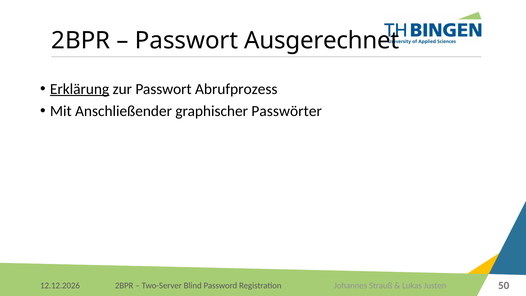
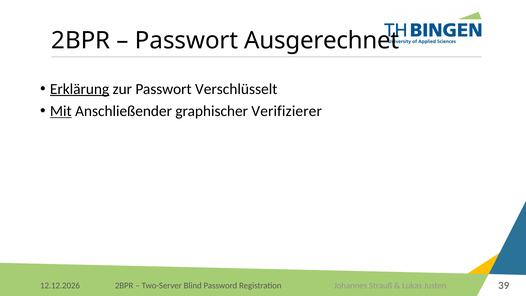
Abrufprozess: Abrufprozess -> Verschlüsselt (236, 89)
Mit underline: none -> present (61, 111)
Passwörter: Passwörter -> Verifizierer (287, 111)
50: 50 -> 39 (504, 285)
